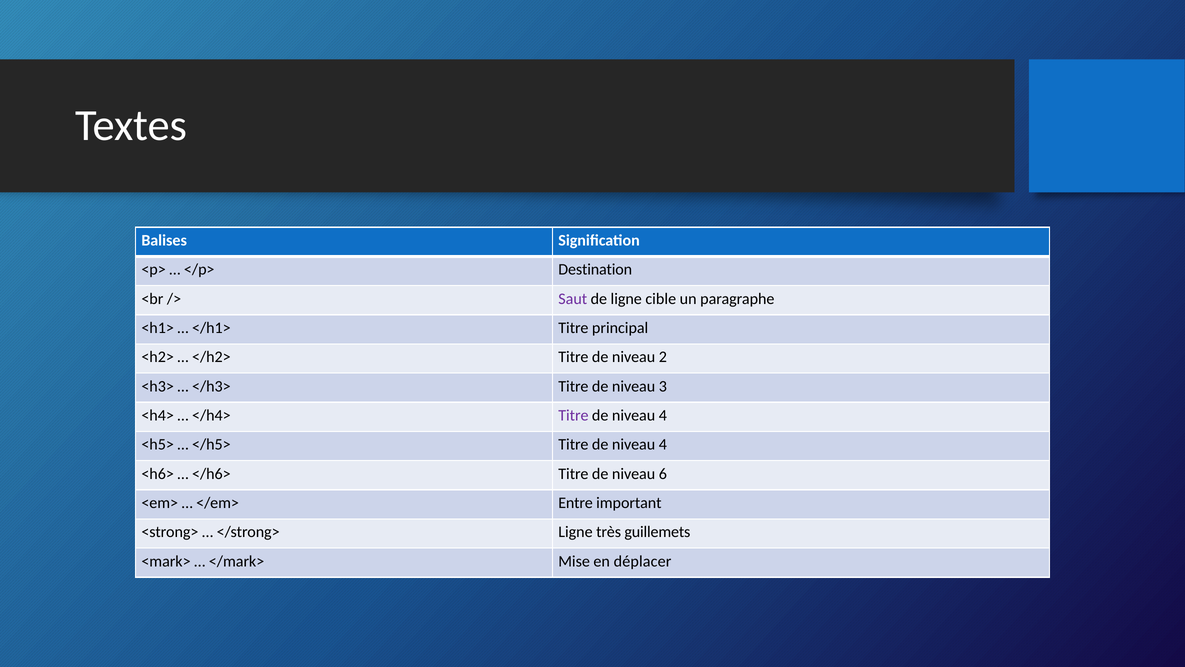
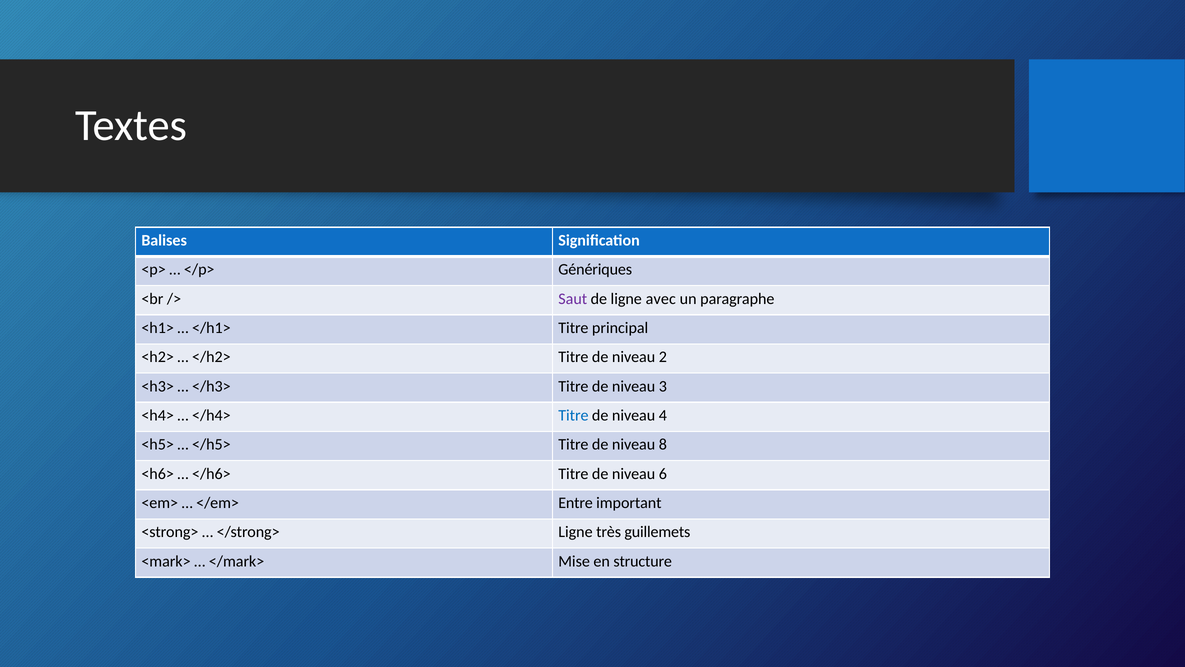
Destination: Destination -> Génériques (595, 270)
cible: cible -> avec (661, 299)
Titre colour: purple -> blue (573, 415)
4: 4 -> 8 (663, 444)
déplacer: déplacer -> structure (643, 561)
